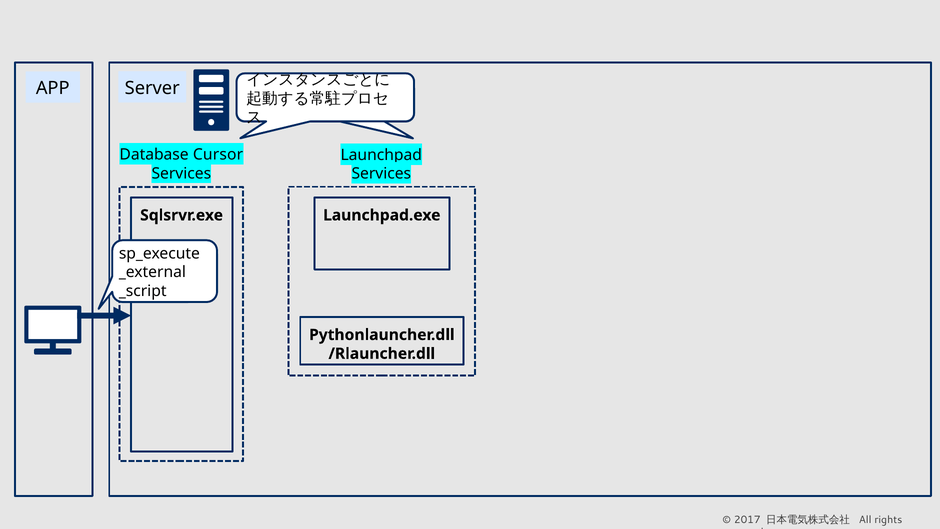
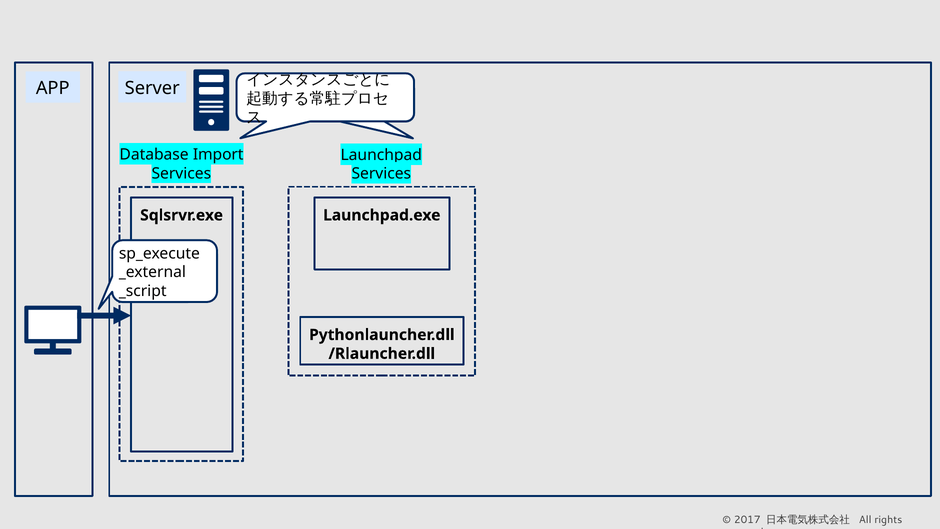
Cursor: Cursor -> Import (218, 155)
